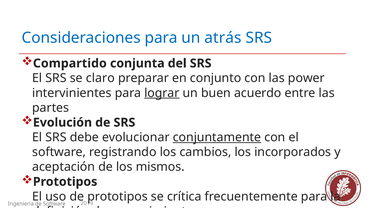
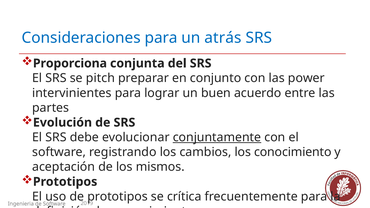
Compartido: Compartido -> Proporciona (70, 63)
claro: claro -> pitch (100, 78)
lograr underline: present -> none (162, 93)
incorporados: incorporados -> conocimiento (293, 152)
